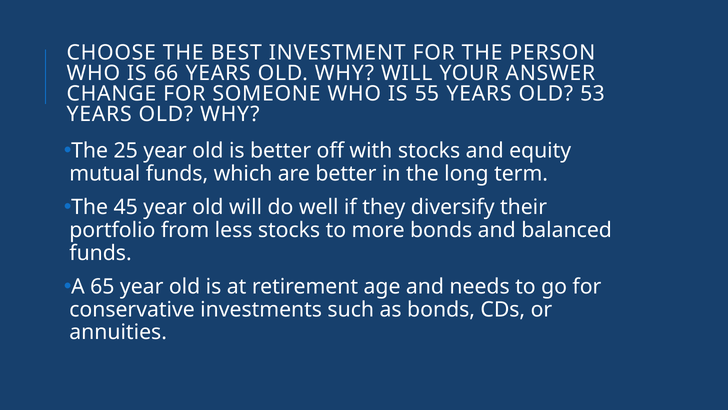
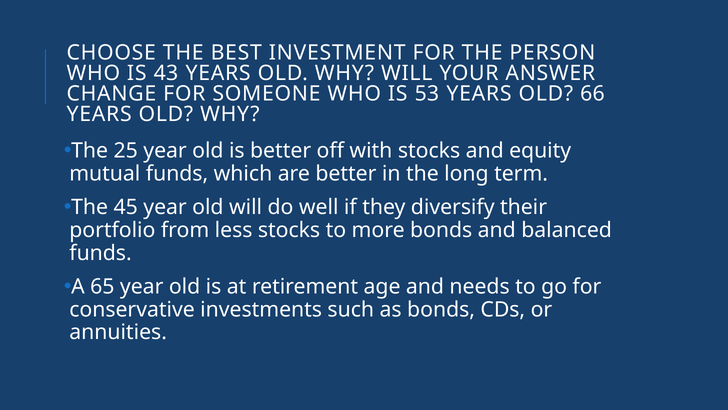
66: 66 -> 43 (166, 73)
55: 55 -> 53 (427, 94)
53: 53 -> 66 (592, 94)
